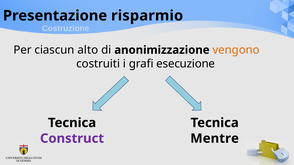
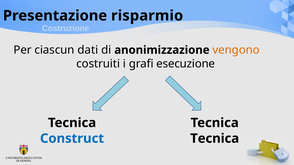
alto: alto -> dati (88, 50)
Construct colour: purple -> blue (72, 139)
Mentre: Mentre -> Tecnica (215, 139)
